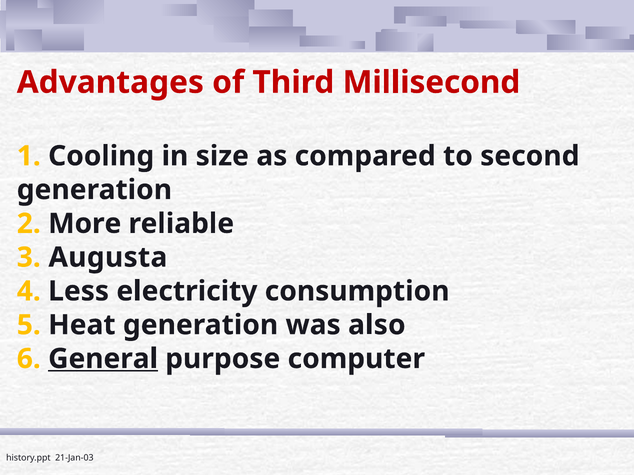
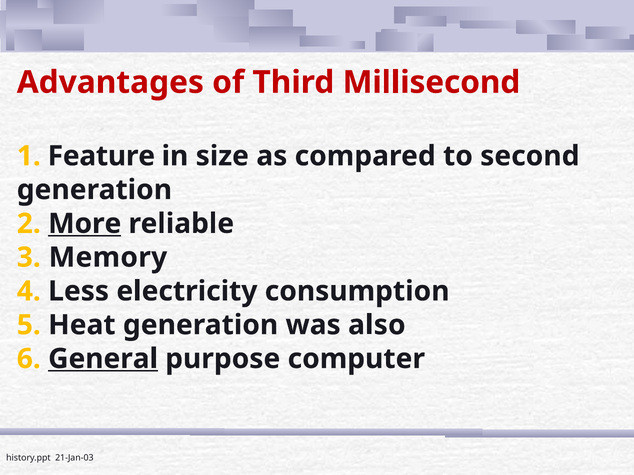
Cooling: Cooling -> Feature (101, 156)
More underline: none -> present (85, 224)
Augusta: Augusta -> Memory (108, 258)
